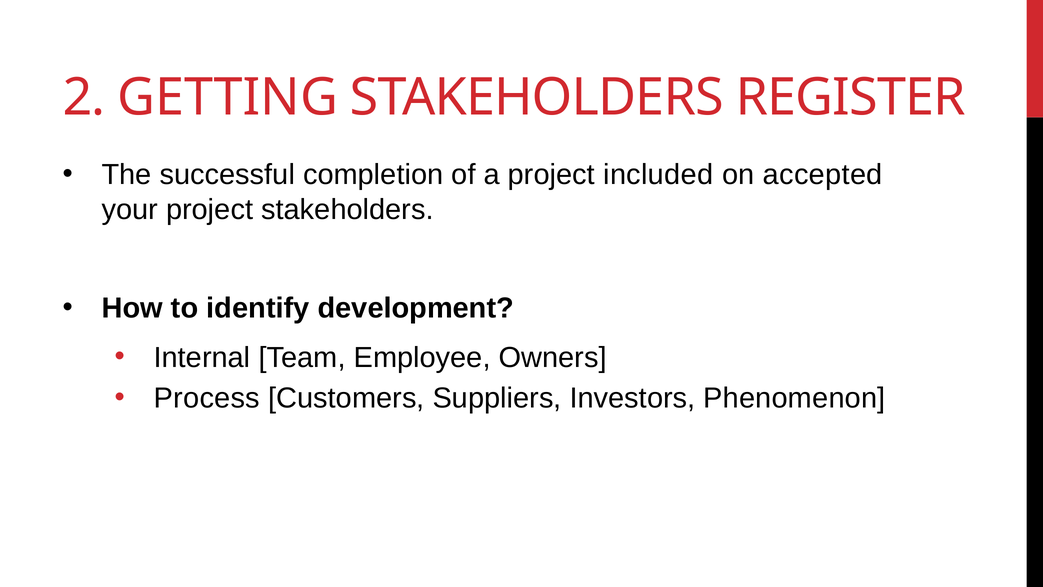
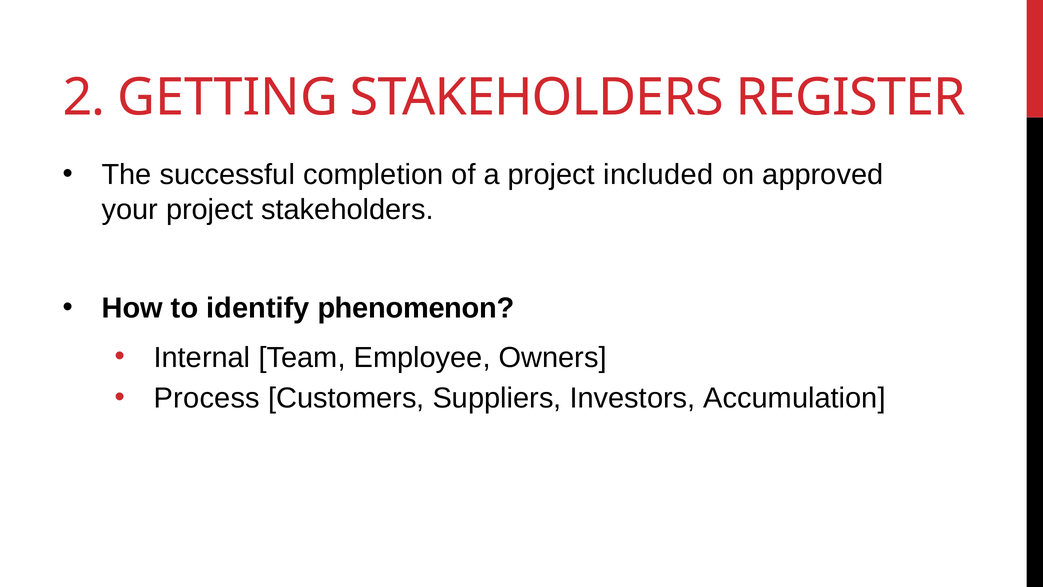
accepted: accepted -> approved (823, 175)
development: development -> phenomenon (416, 308)
Phenomenon: Phenomenon -> Accumulation (794, 398)
